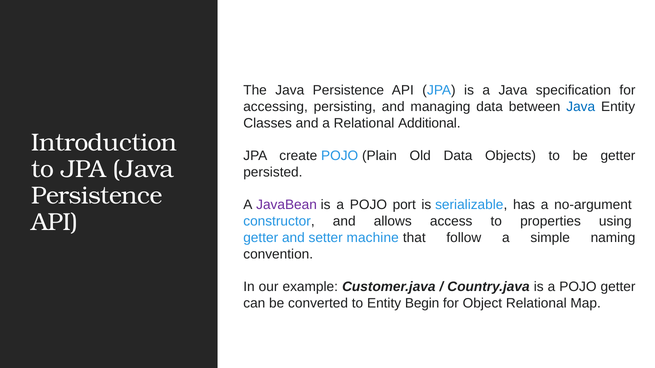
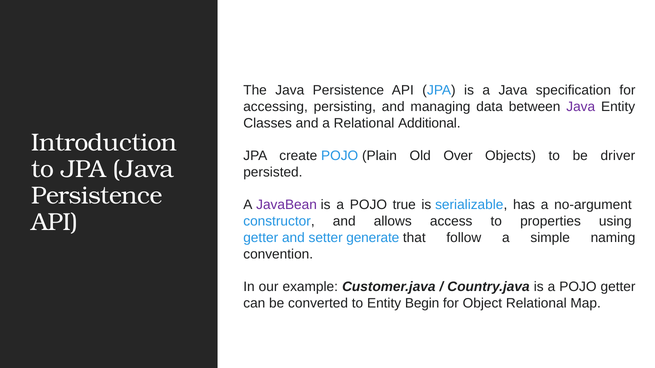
Java colour: blue -> purple (581, 107)
Old Data: Data -> Over (458, 156)
be getter: getter -> driver (618, 156)
port: port -> true (404, 205)
machine: machine -> generate (373, 238)
